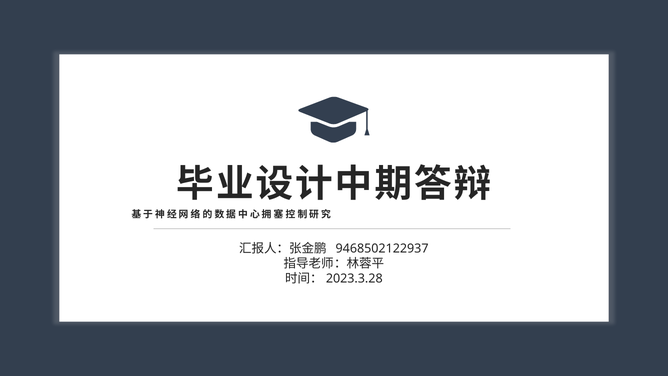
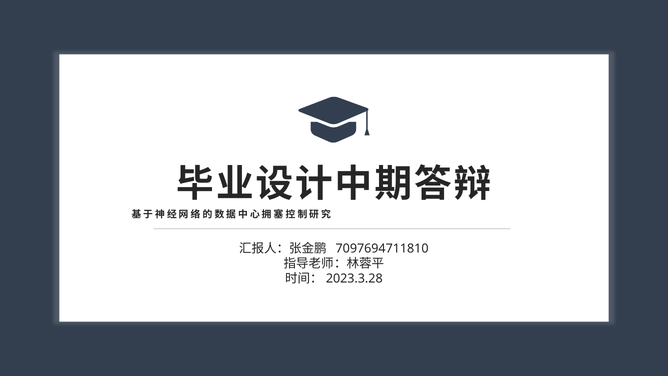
9468502122937: 9468502122937 -> 7097694711810 (382, 248)
